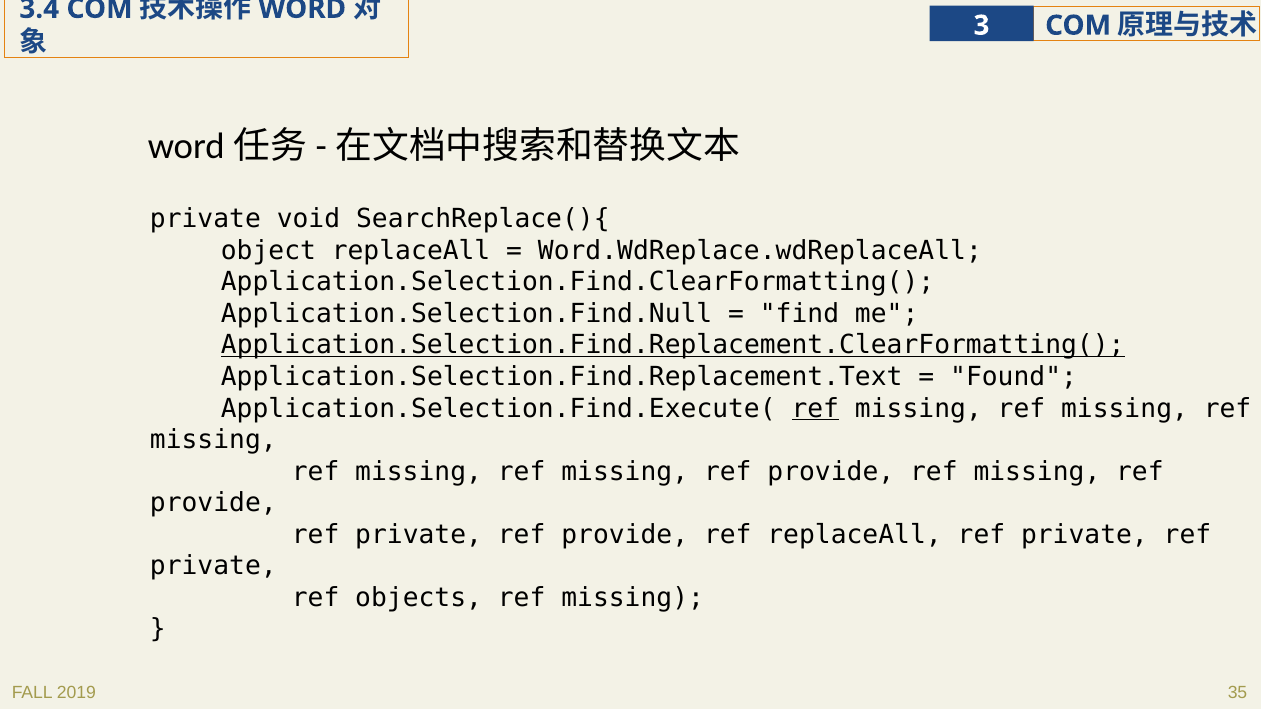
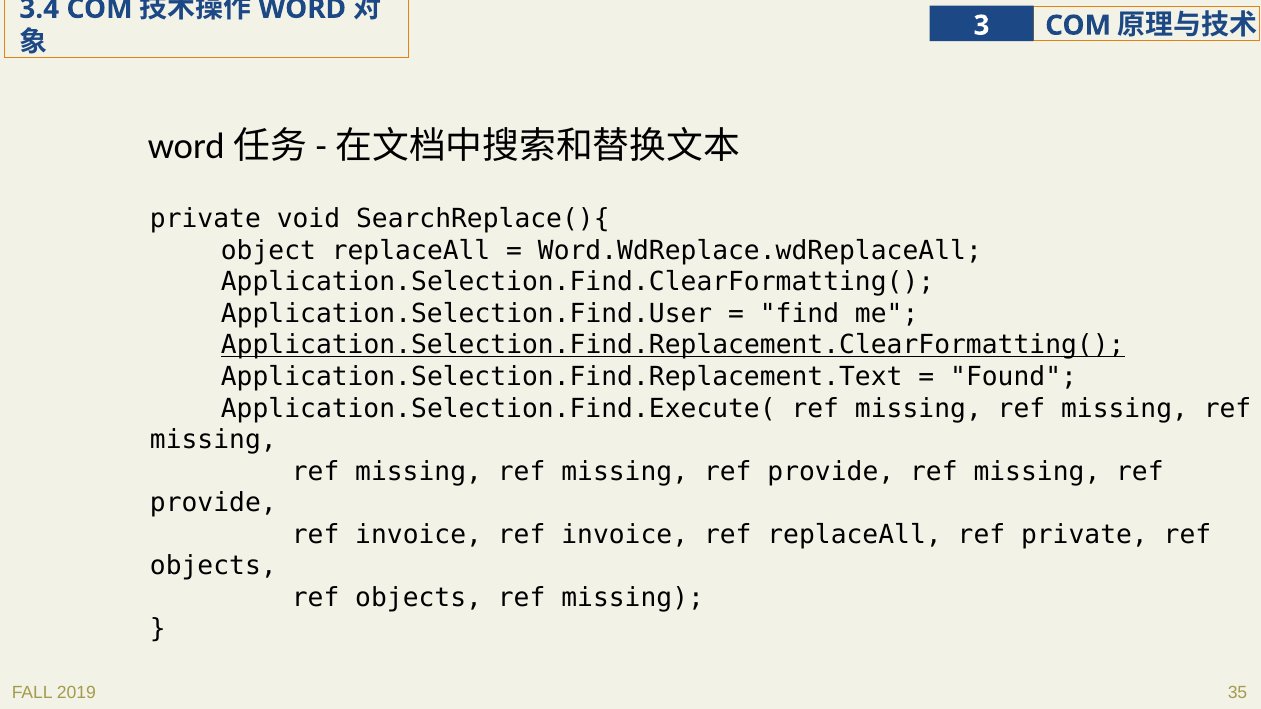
Application.Selection.Find.Null: Application.Selection.Find.Null -> Application.Selection.Find.User (467, 314)
ref underline: present -> none (815, 409)
private: private -> invoice (419, 535)
provide: provide -> invoice (625, 535)
private: private -> objects (213, 566)
